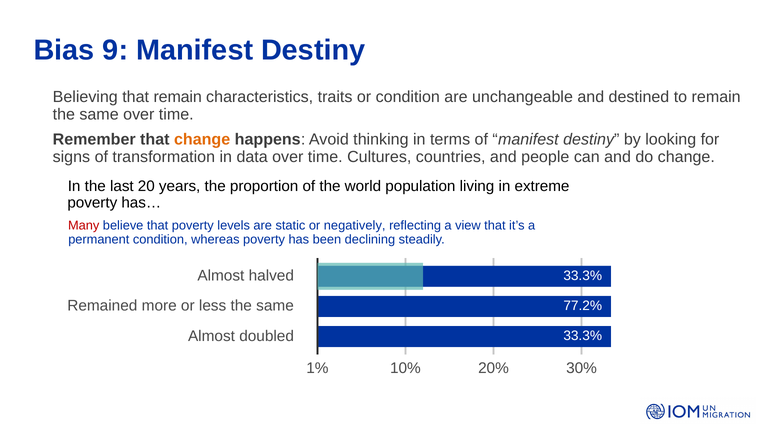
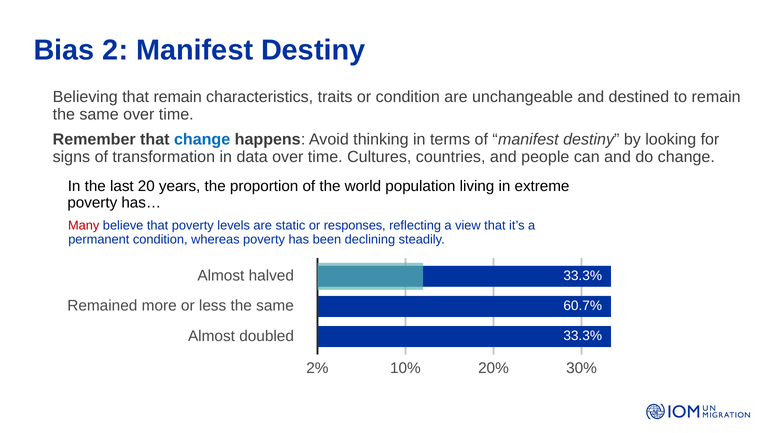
9: 9 -> 2 (115, 50)
change colour: orange -> blue (202, 140)
negatively: negatively -> responses (355, 226)
77.2%: 77.2% -> 60.7% (583, 306)
1%: 1% -> 2% (317, 368)
